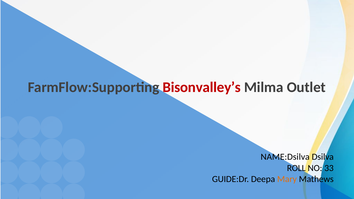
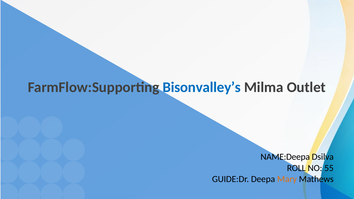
Bisonvalley’s colour: red -> blue (202, 87)
NAME:Dsilva: NAME:Dsilva -> NAME:Deepa (285, 157)
33: 33 -> 55 (329, 168)
